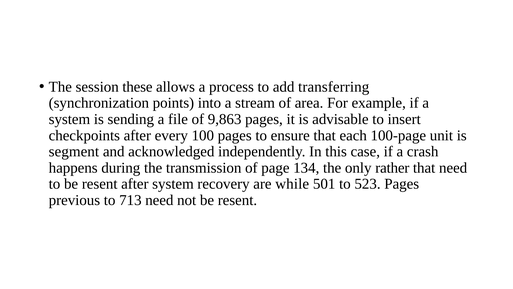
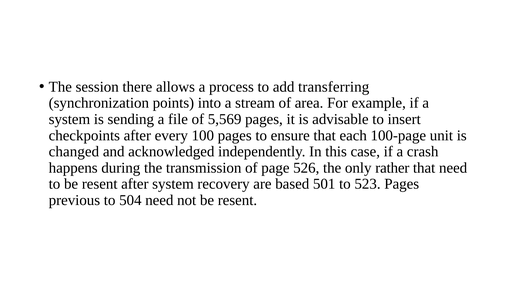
these: these -> there (137, 87)
9,863: 9,863 -> 5,569 (225, 119)
segment: segment -> changed (74, 151)
134: 134 -> 526 (306, 168)
while: while -> based (292, 184)
713: 713 -> 504 (130, 200)
